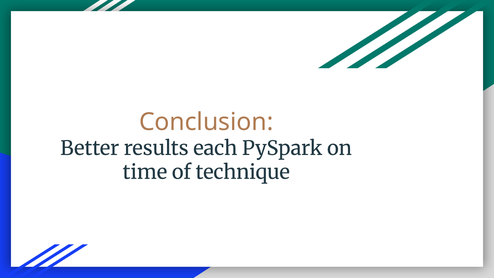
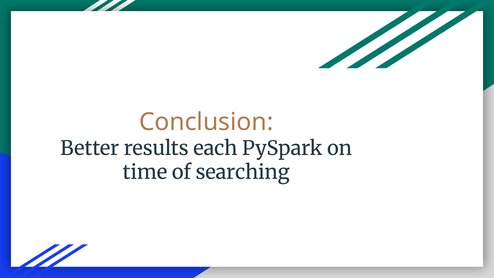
technique: technique -> searching (243, 172)
